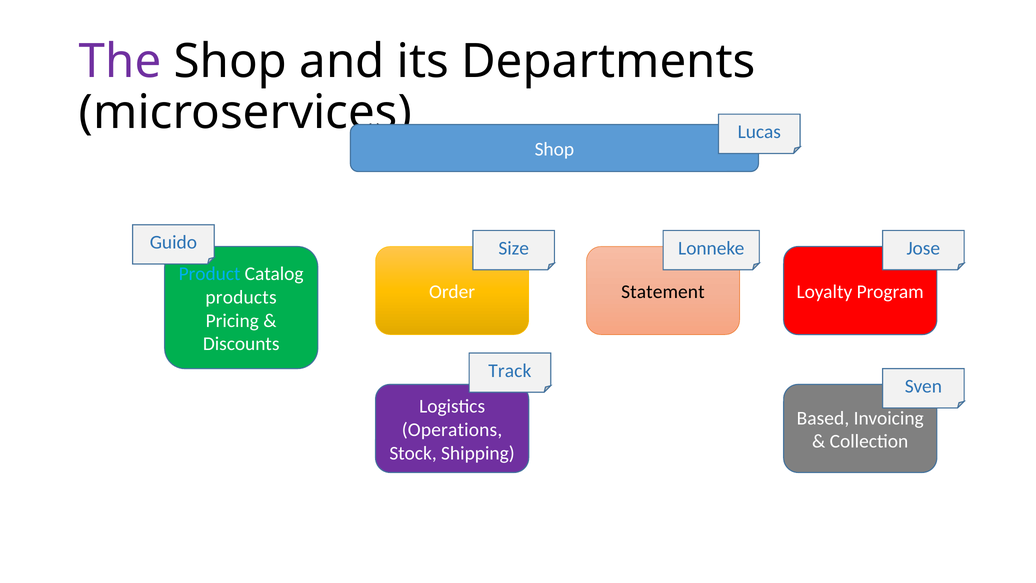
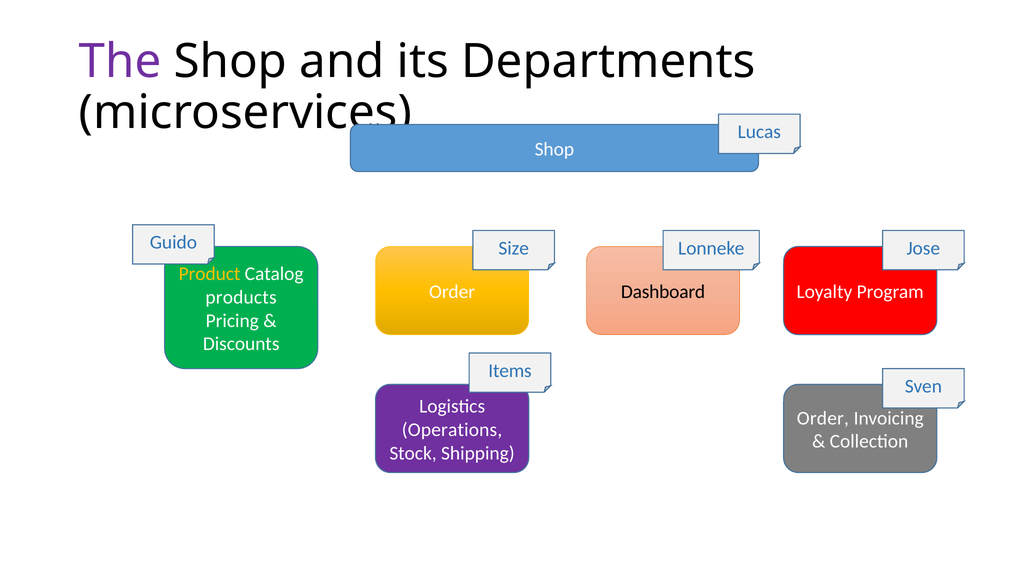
Product colour: light blue -> yellow (210, 274)
Statement: Statement -> Dashboard (663, 292)
Track: Track -> Items (510, 371)
Based: Based -> Order (823, 418)
